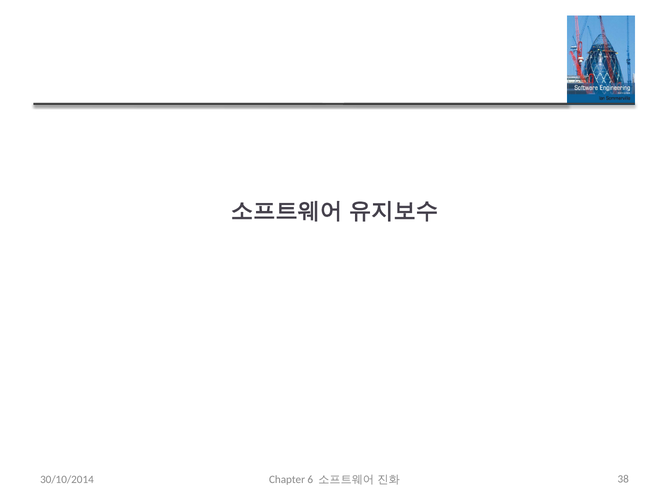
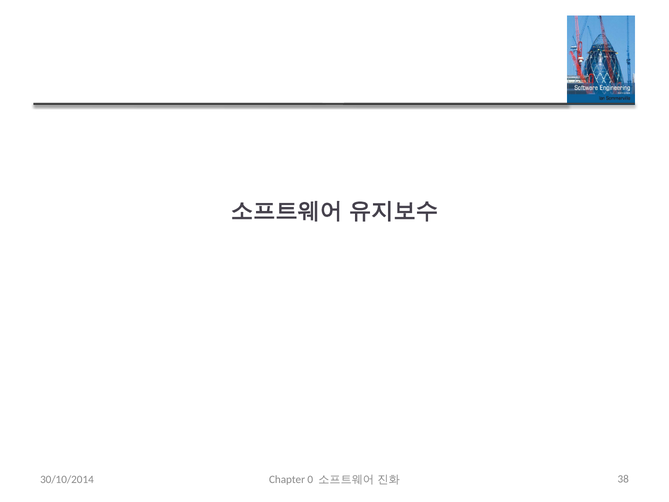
6: 6 -> 0 (310, 479)
